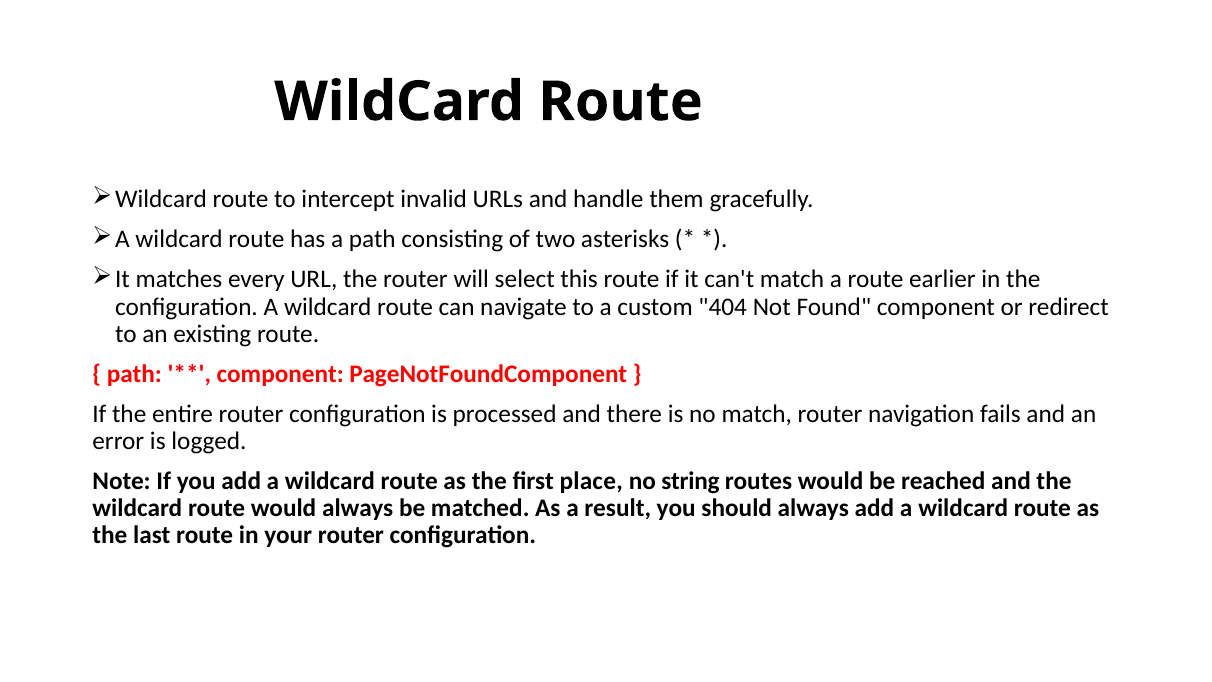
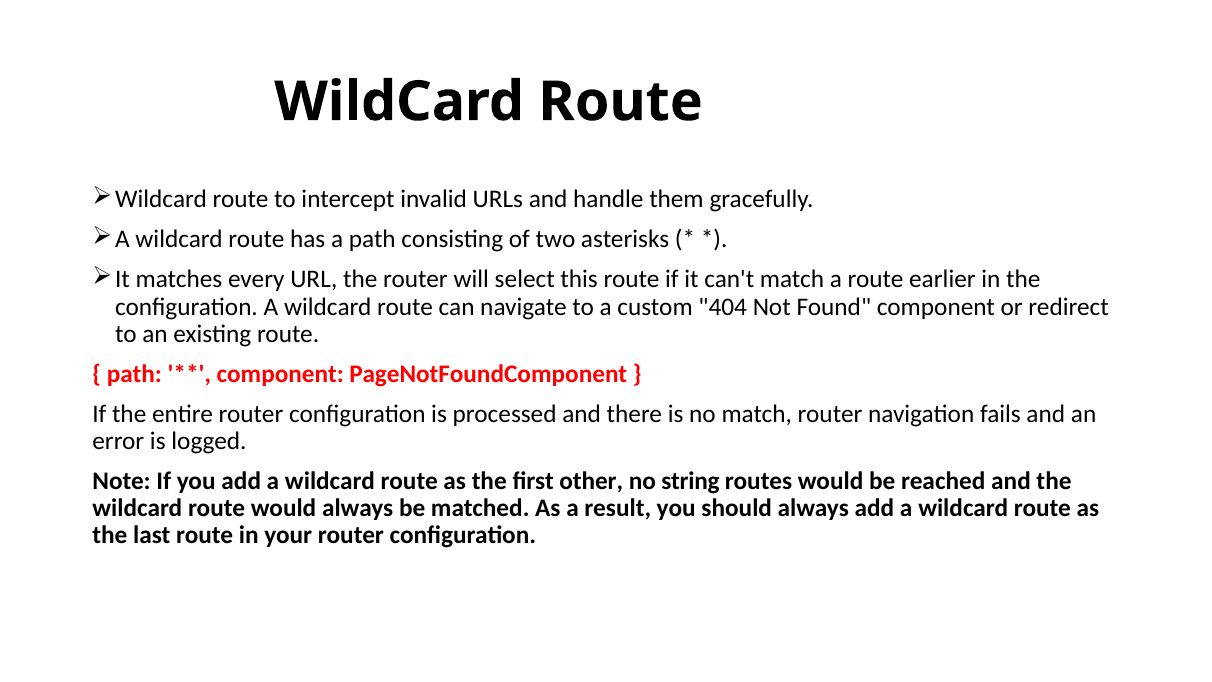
place: place -> other (591, 481)
